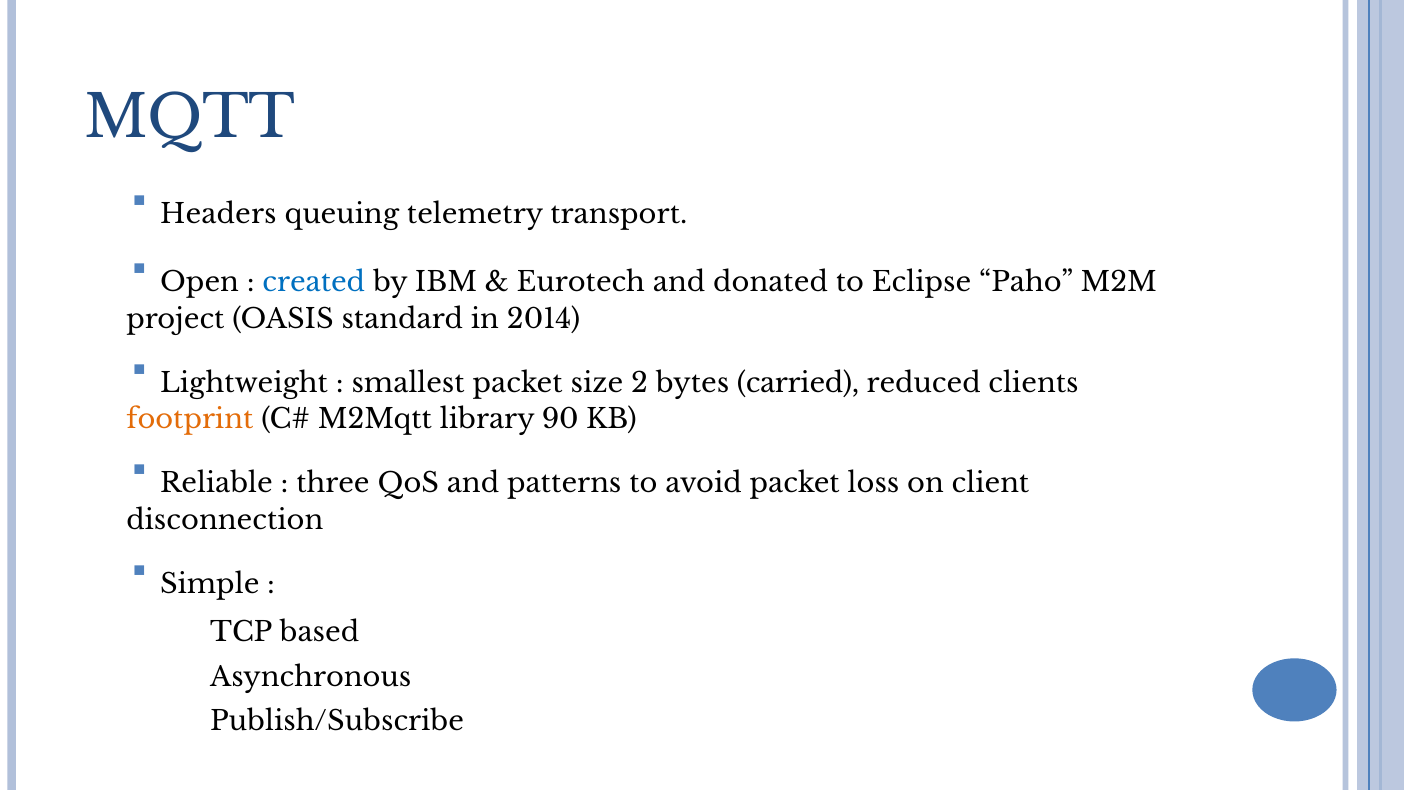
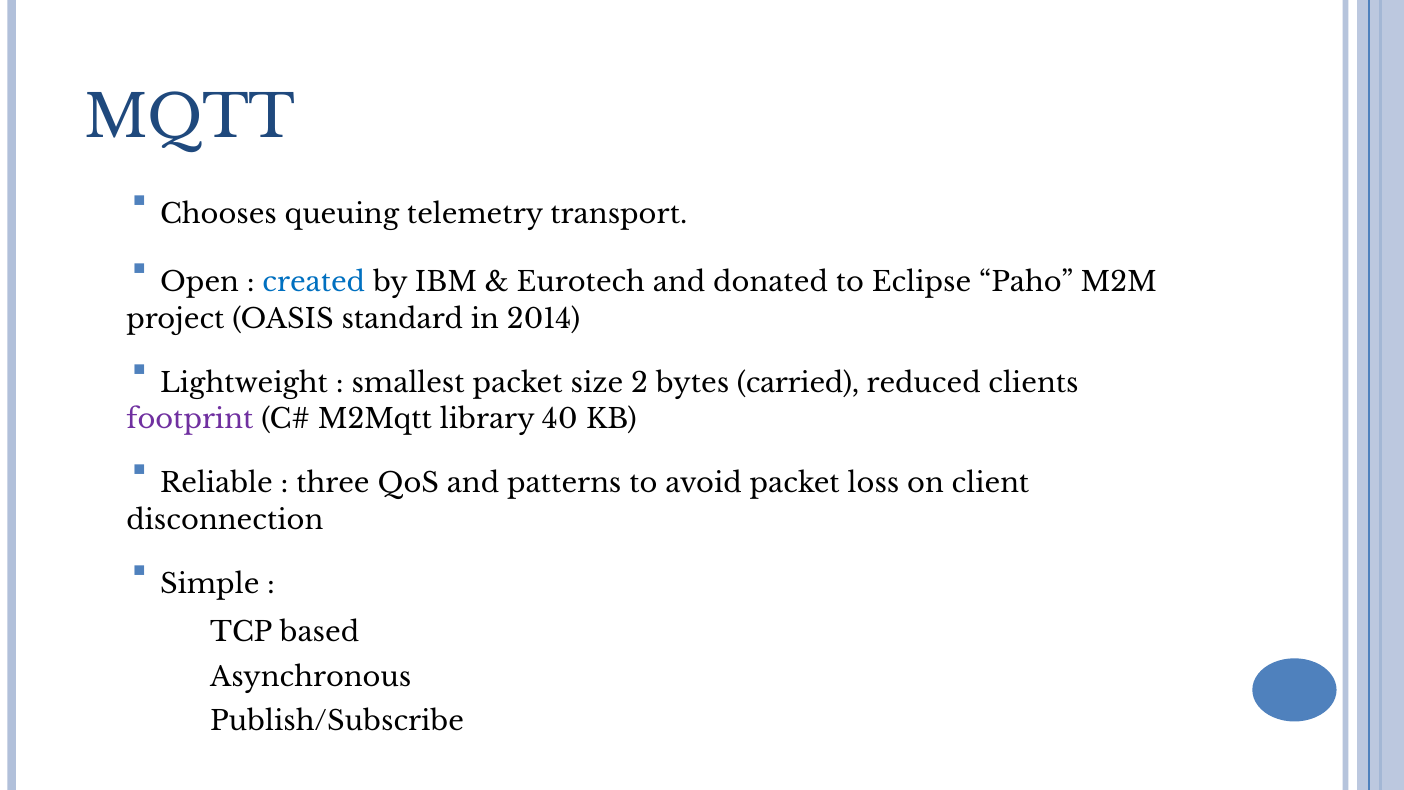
Headers: Headers -> Chooses (218, 215)
footprint colour: orange -> purple (190, 420)
90: 90 -> 40 (560, 420)
